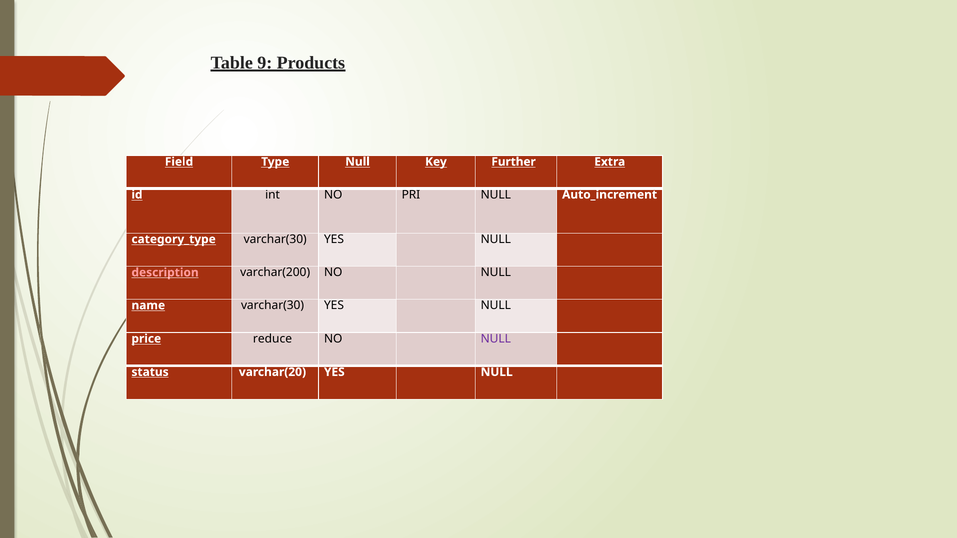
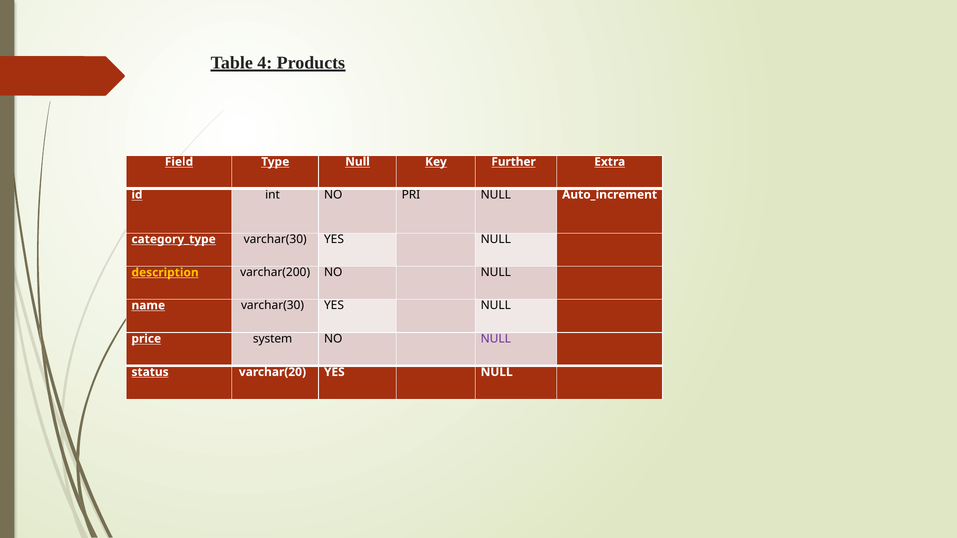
9: 9 -> 4 (265, 63)
description colour: pink -> yellow (165, 273)
reduce: reduce -> system (273, 339)
